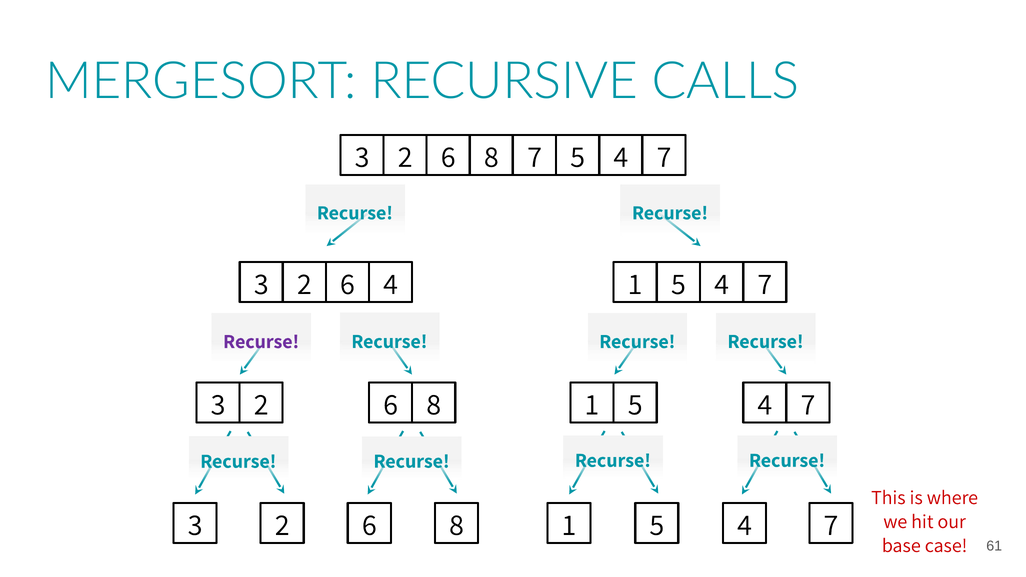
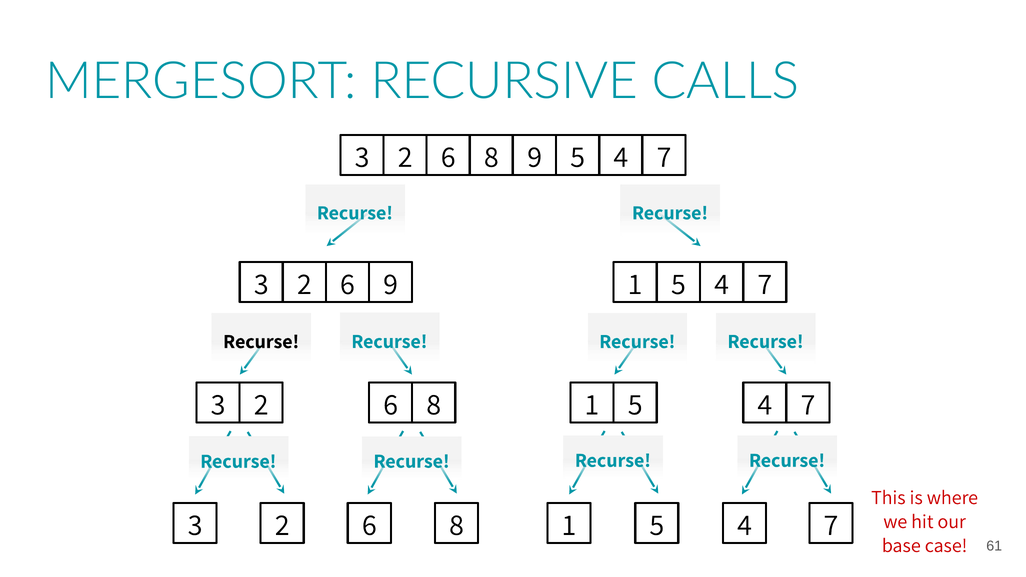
8 7: 7 -> 9 (535, 157)
6 4: 4 -> 9 (390, 284)
Recurse colour: purple -> black (261, 342)
